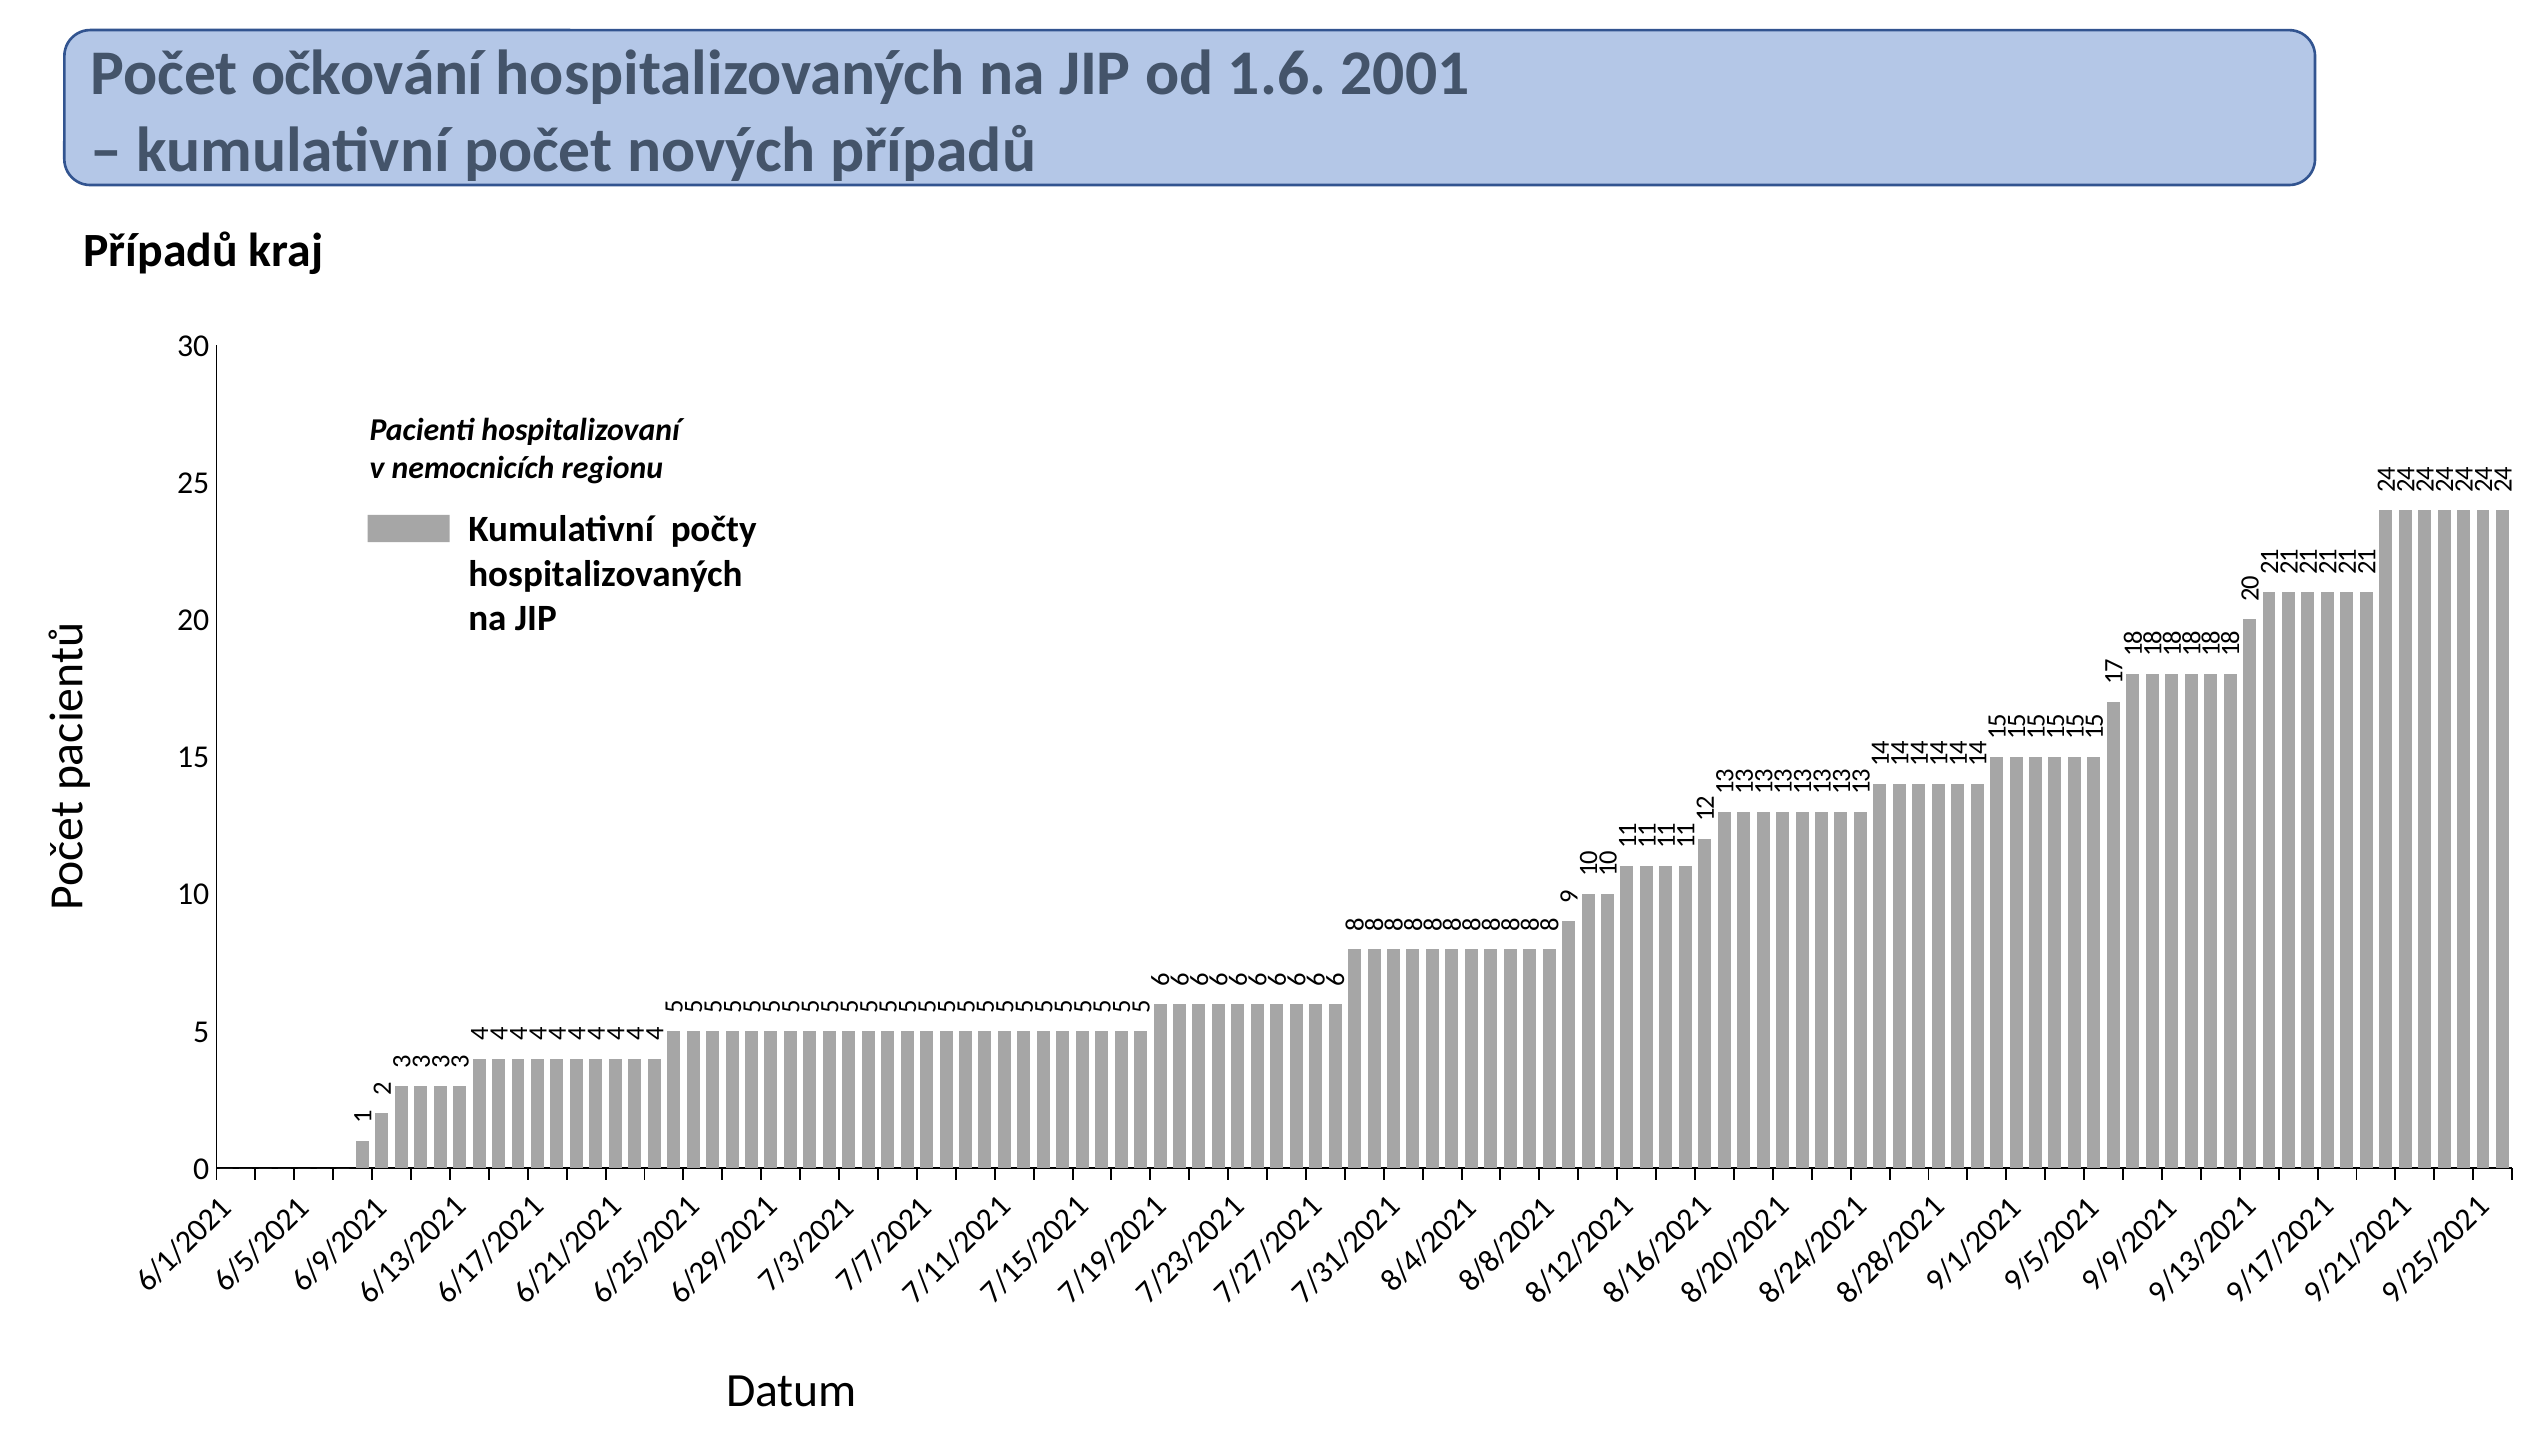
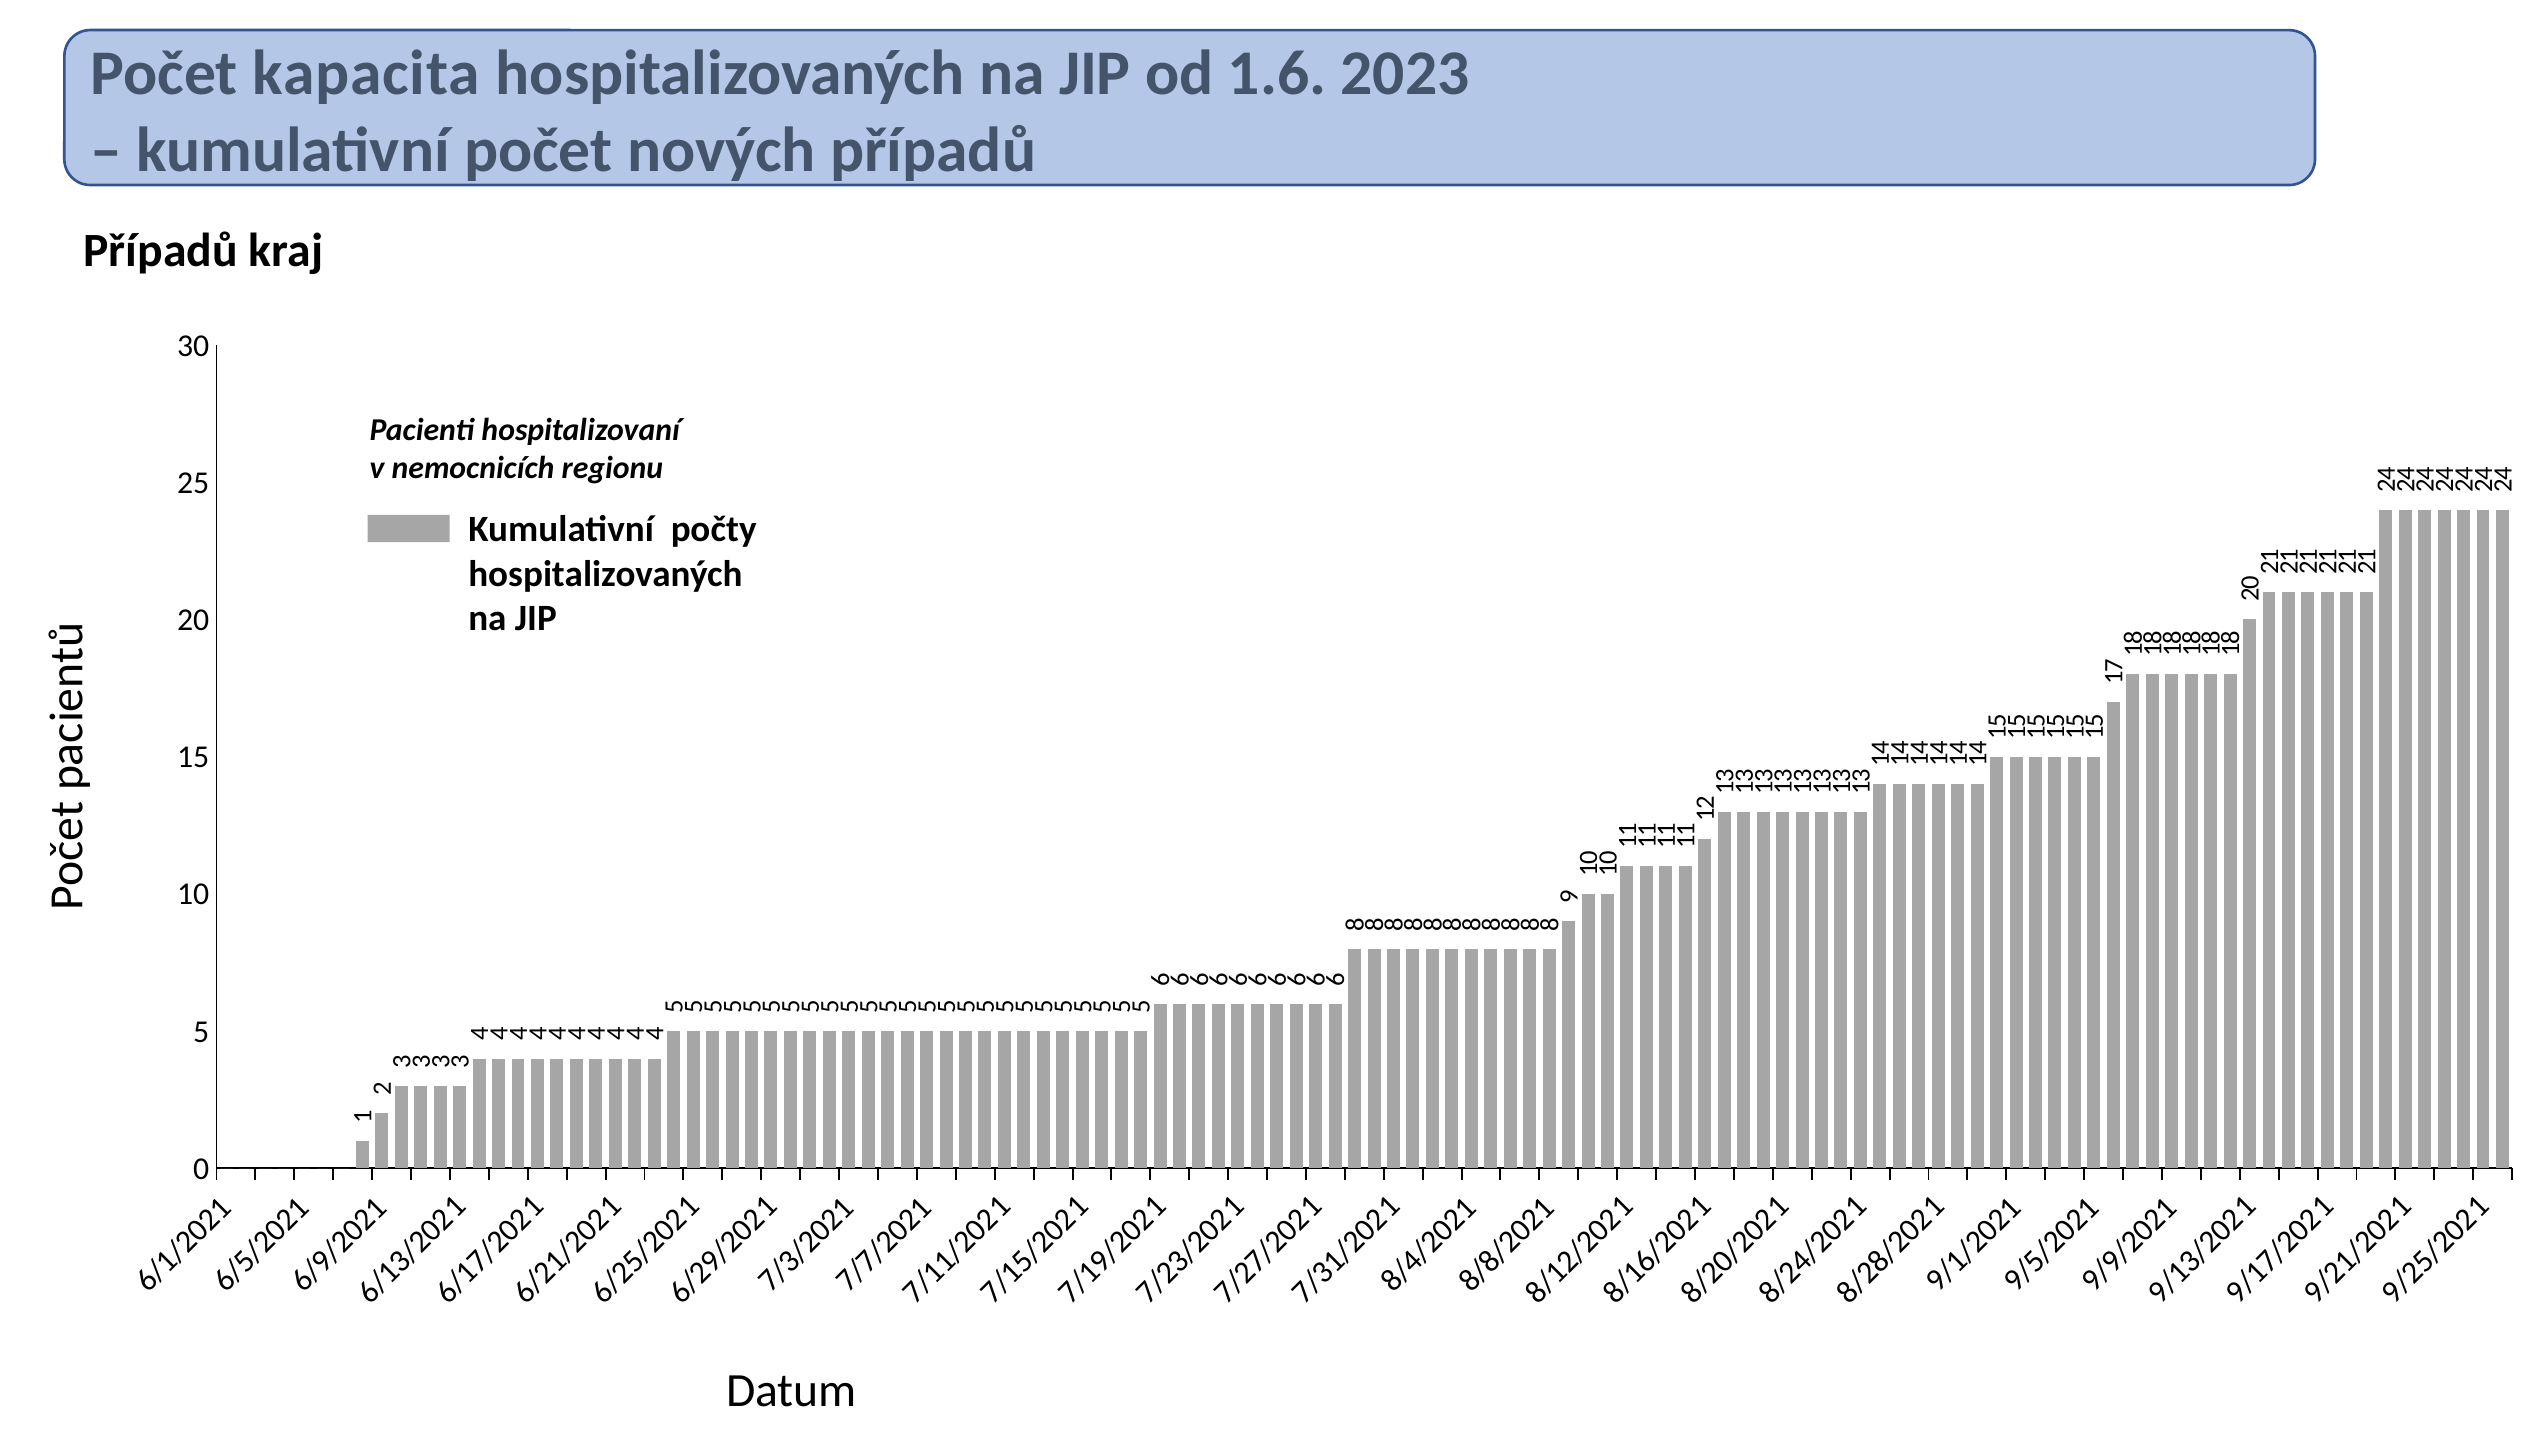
očkování: očkování -> kapacita (367, 74)
2001: 2001 -> 2023 (1405, 74)
